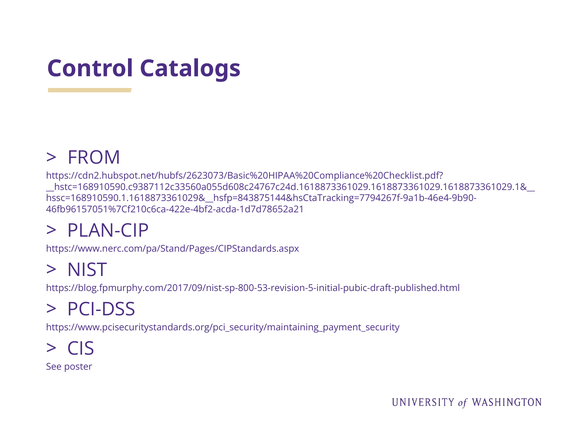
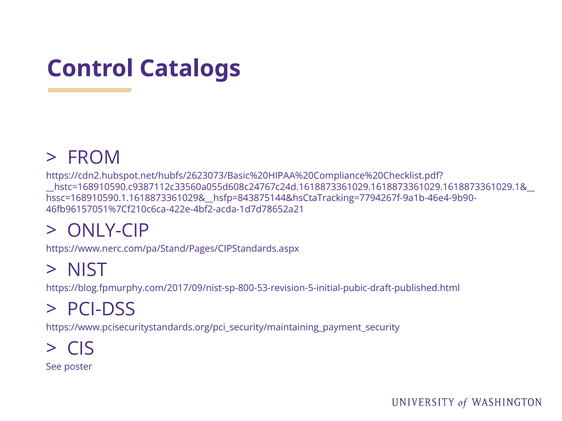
PLAN-CIP: PLAN-CIP -> ONLY-CIP (108, 231)
